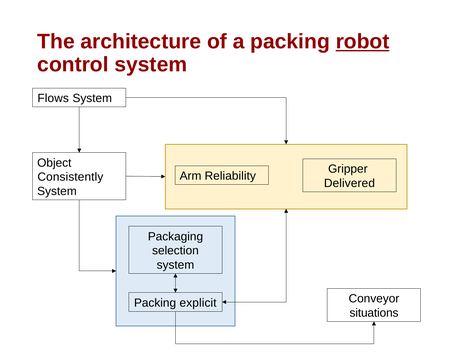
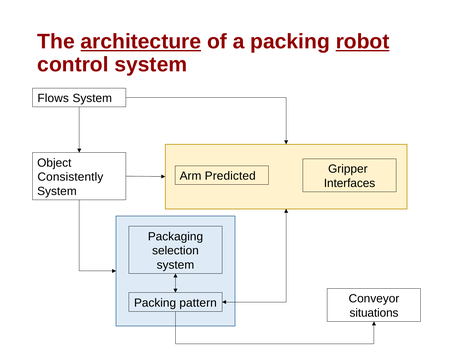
architecture underline: none -> present (141, 42)
Reliability: Reliability -> Predicted (230, 176)
Delivered: Delivered -> Interfaces (350, 183)
explicit: explicit -> pattern (198, 303)
